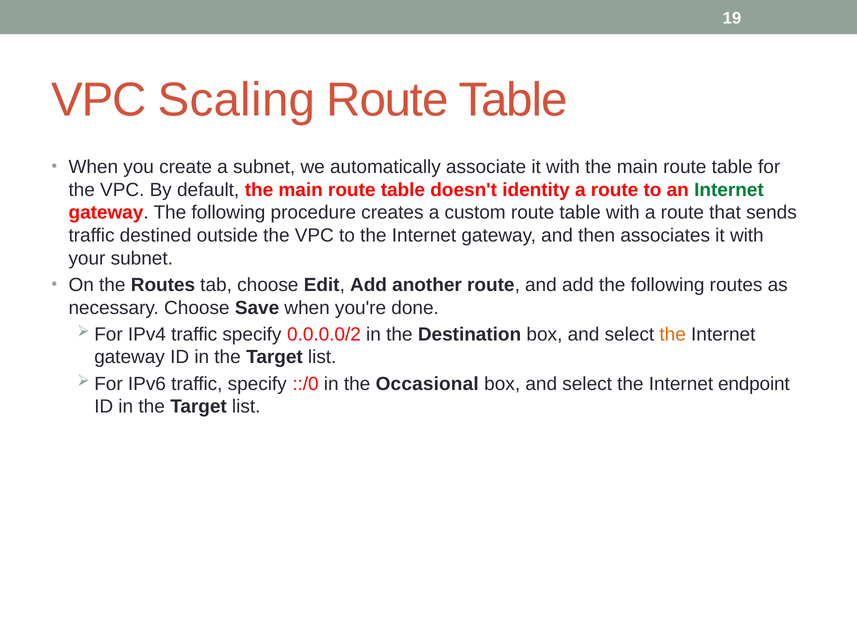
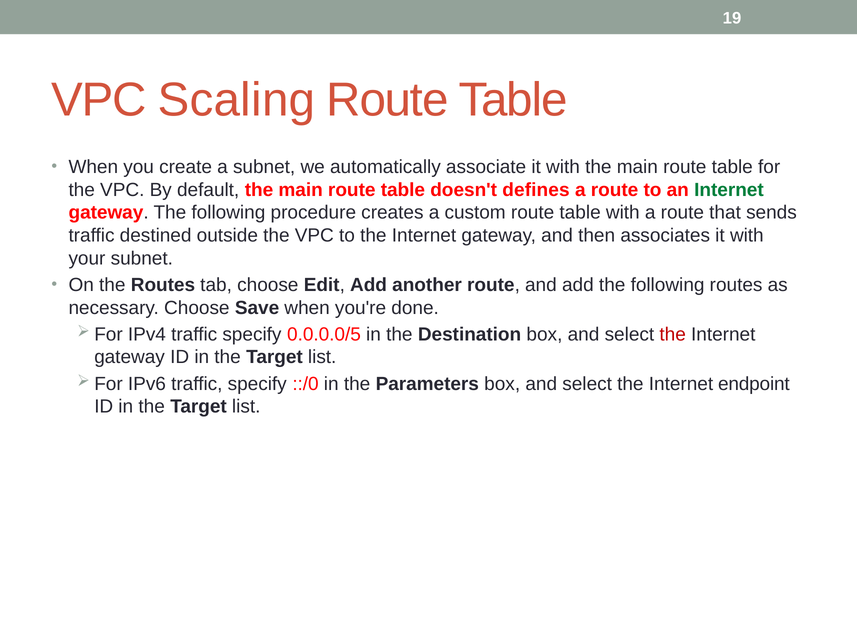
identity: identity -> defines (536, 190)
0.0.0.0/2: 0.0.0.0/2 -> 0.0.0.0/5 (324, 334)
the colour: orange -> red (673, 334)
Occasional: Occasional -> Parameters (427, 384)
